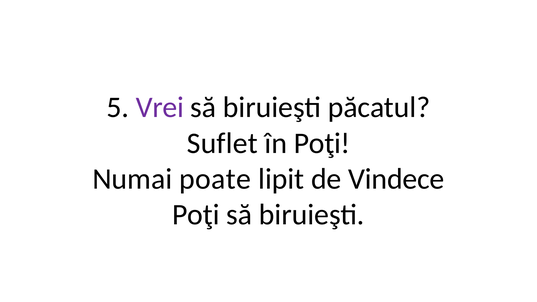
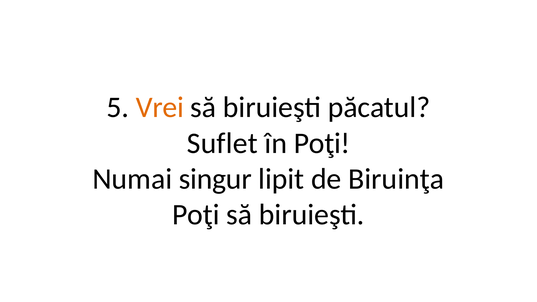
Vrei colour: purple -> orange (160, 107)
poate: poate -> singur (215, 179)
Vindece: Vindece -> Biruinţa (396, 179)
